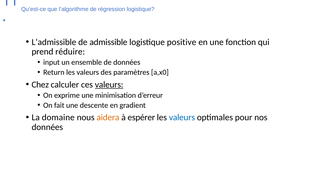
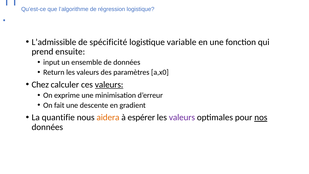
admissible: admissible -> spécificité (108, 42)
positive: positive -> variable (182, 42)
réduire: réduire -> ensuite (70, 52)
domaine: domaine -> quantifie (58, 117)
valeurs colour: blue -> purple (182, 117)
nos underline: none -> present (261, 117)
